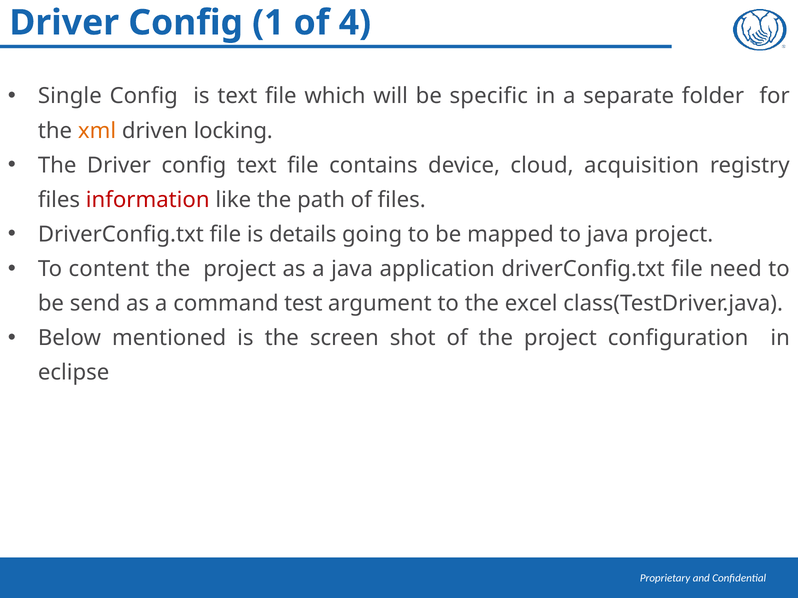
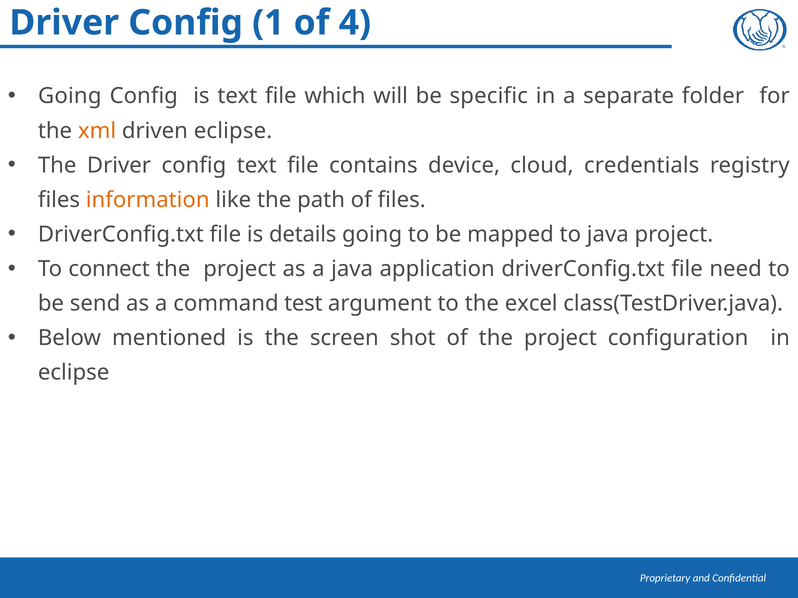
Single: Single -> Going (70, 96)
driven locking: locking -> eclipse (233, 131)
acquisition: acquisition -> credentials (642, 165)
information colour: red -> orange (148, 200)
content: content -> connect (109, 269)
